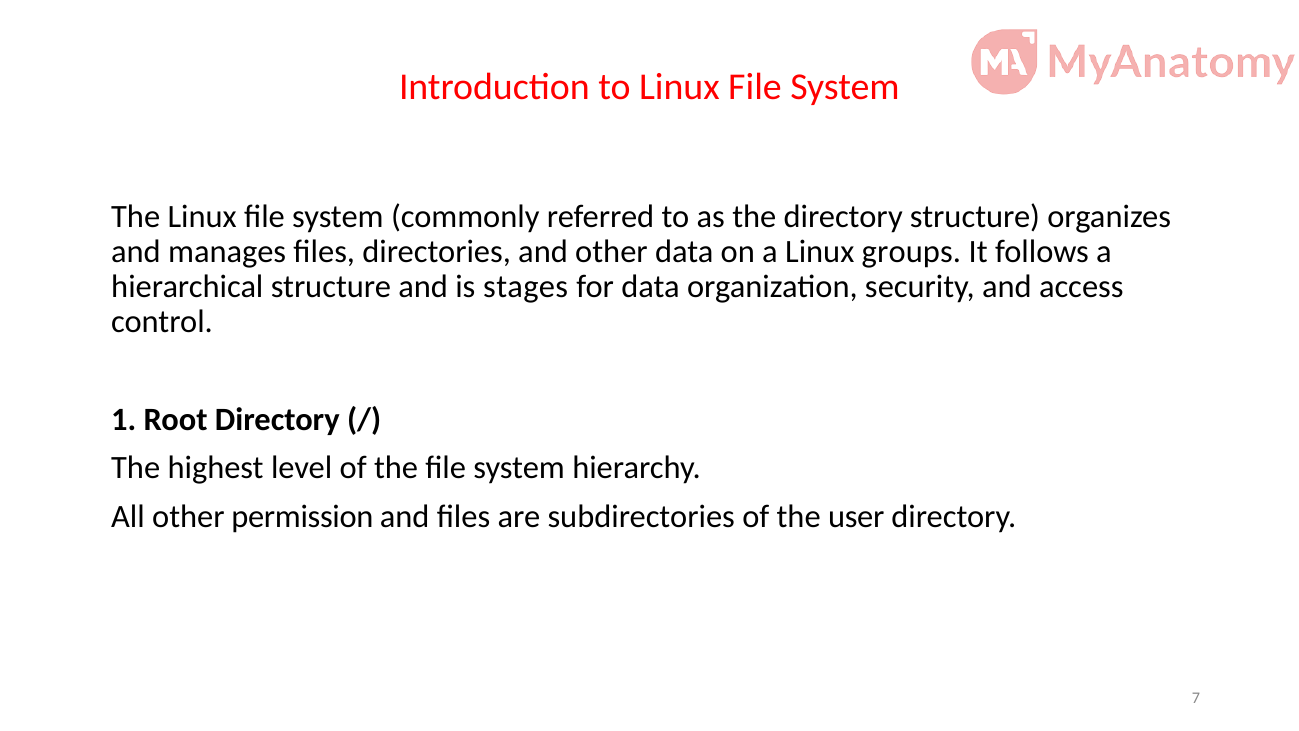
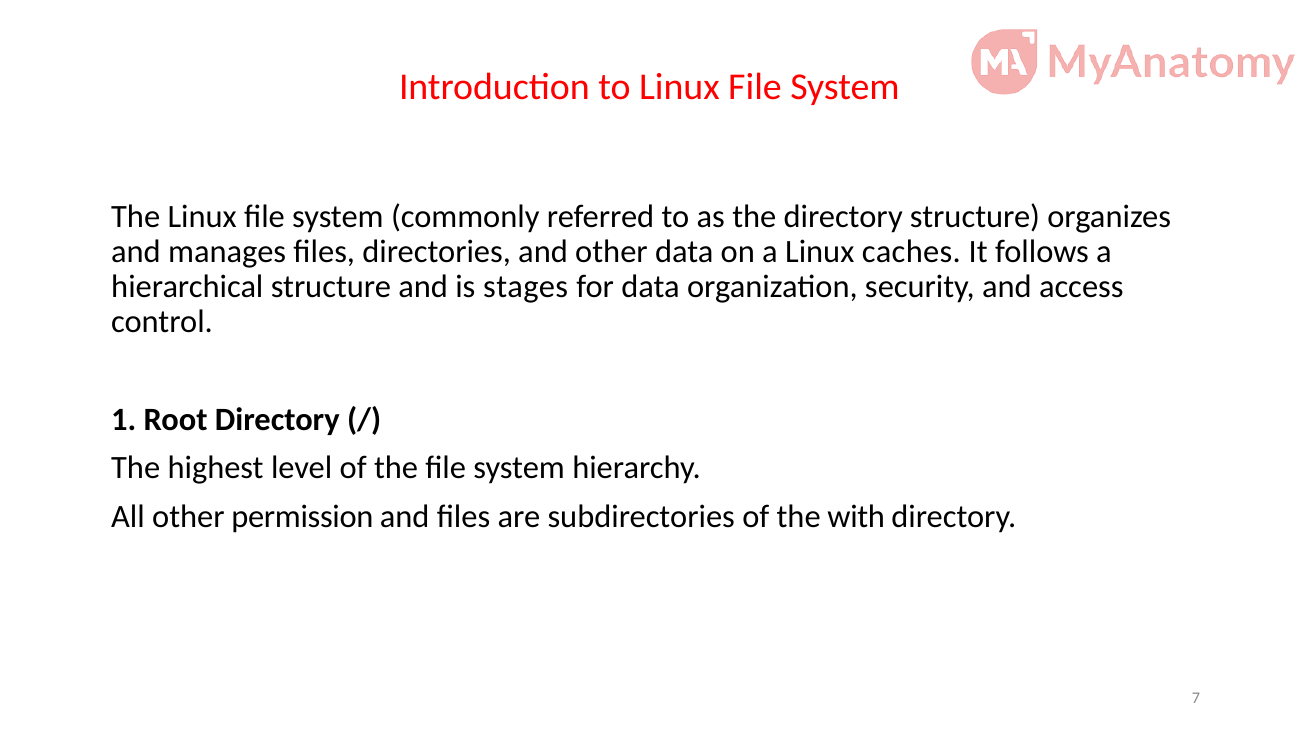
groups: groups -> caches (911, 252)
user: user -> with (856, 516)
